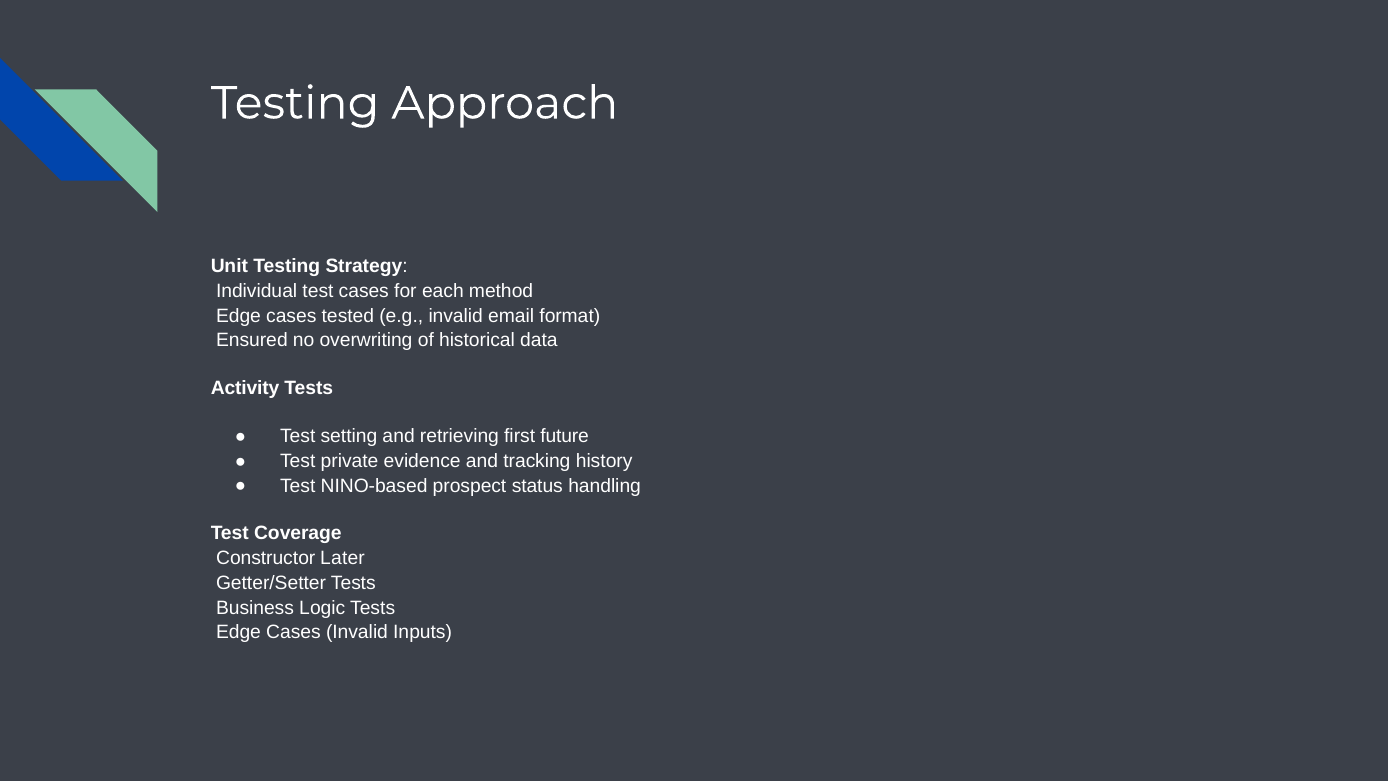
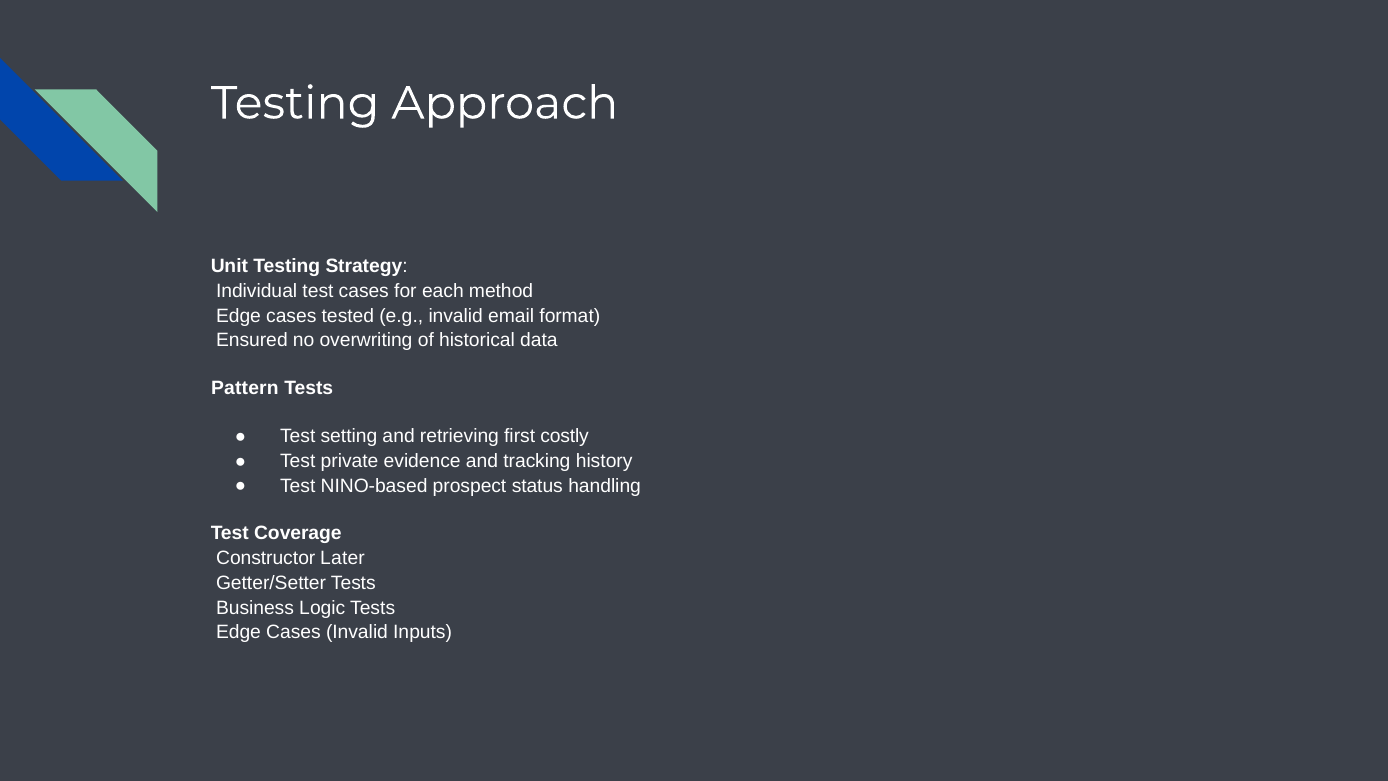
Activity: Activity -> Pattern (245, 388)
future: future -> costly (565, 436)
